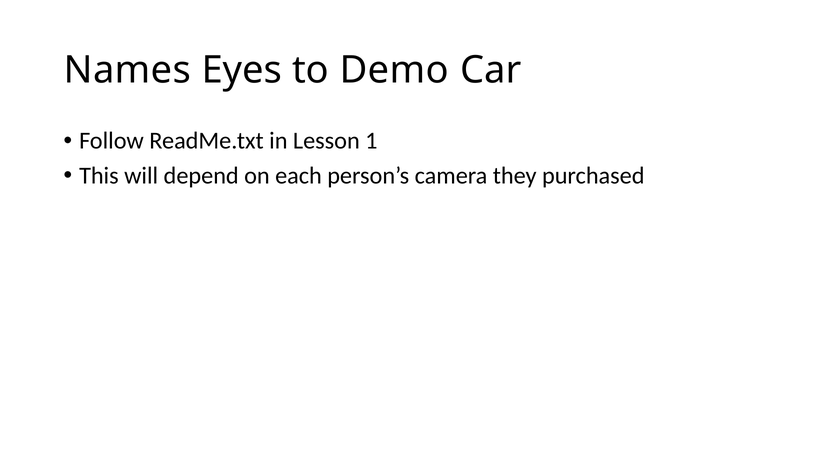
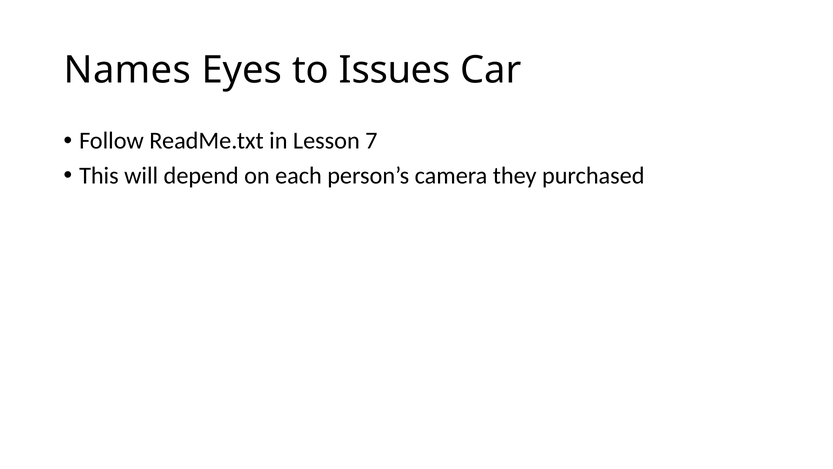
Demo: Demo -> Issues (395, 70)
1: 1 -> 7 (371, 141)
